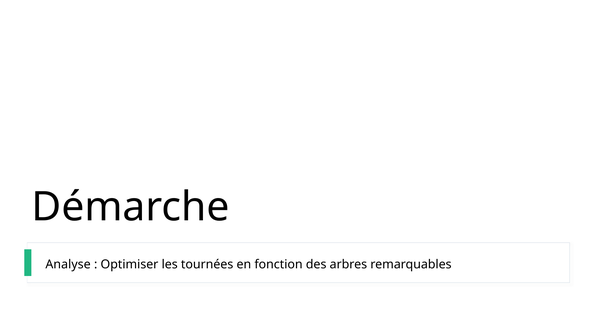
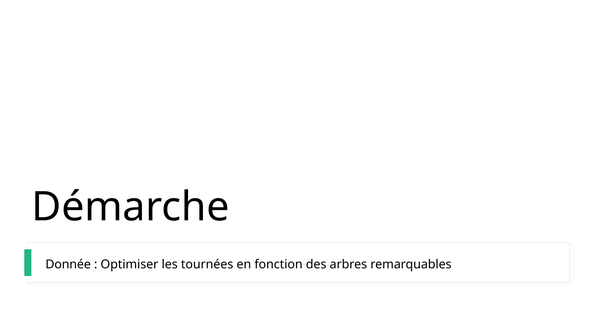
Analyse: Analyse -> Donnée (68, 264)
